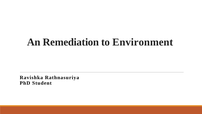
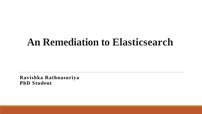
Environment: Environment -> Elasticsearch (143, 42)
